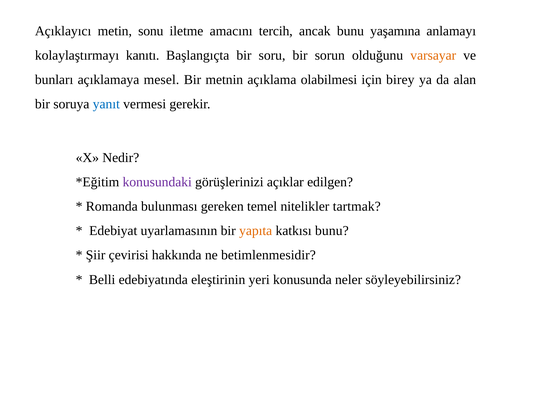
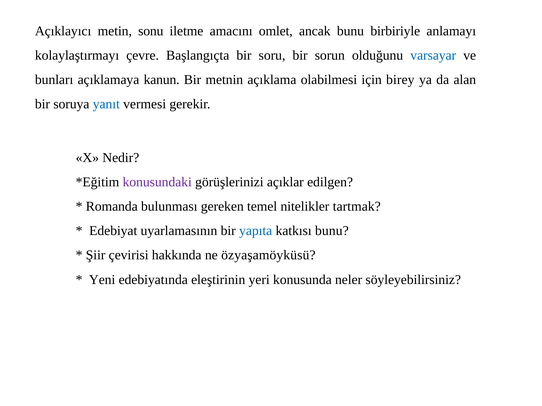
tercih: tercih -> omlet (276, 31)
yaşamına: yaşamına -> birbiriyle (395, 31)
kanıtı: kanıtı -> çevre (143, 55)
varsayar colour: orange -> blue (433, 55)
mesel: mesel -> kanun (162, 80)
yapıta colour: orange -> blue (256, 231)
betimlenmesidir: betimlenmesidir -> özyaşamöyküsü (268, 255)
Belli: Belli -> Yeni (102, 280)
